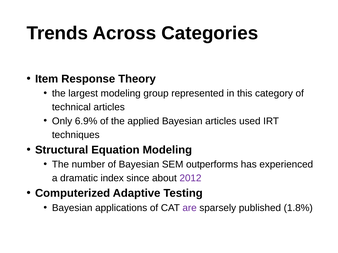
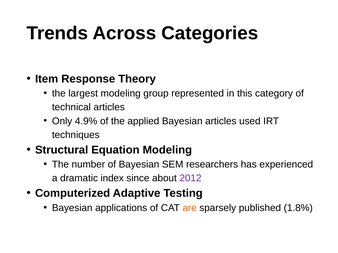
6.9%: 6.9% -> 4.9% (86, 121)
outperforms: outperforms -> researchers (212, 165)
are colour: purple -> orange (190, 208)
